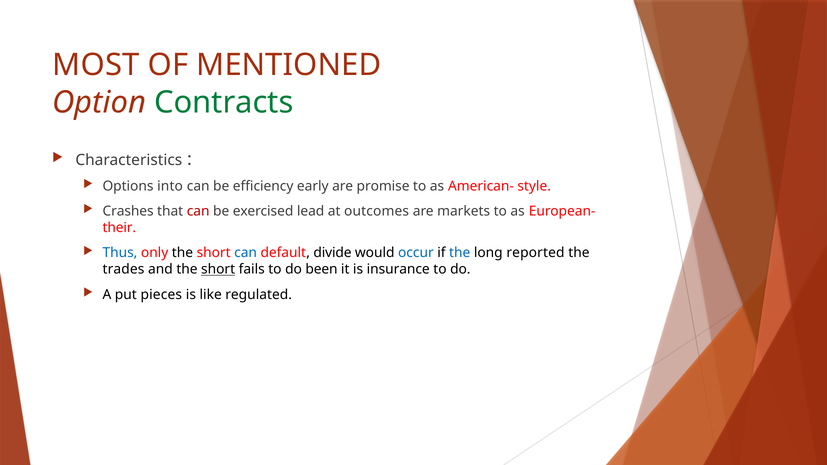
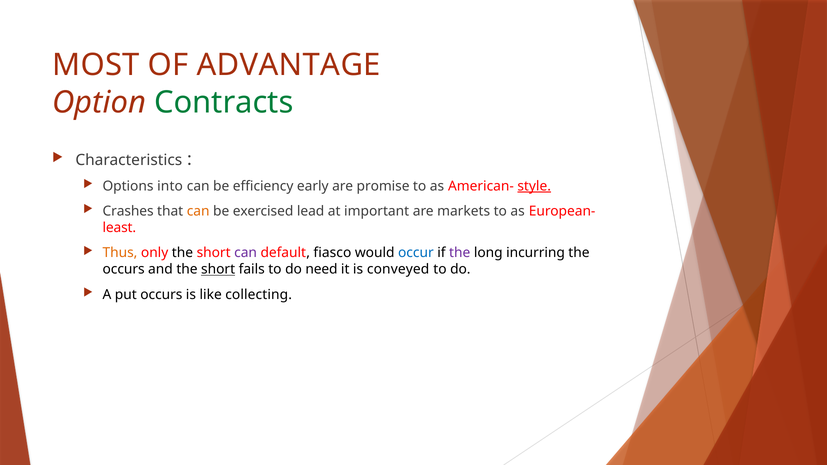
MENTIONED: MENTIONED -> ADVANTAGE (289, 65)
style underline: none -> present (534, 186)
can colour: red -> orange (198, 211)
outcomes: outcomes -> important (377, 211)
their: their -> least (119, 228)
Thus colour: blue -> orange (120, 253)
can colour: blue -> purple (246, 253)
divide: divide -> fiasco (332, 253)
the colour: blue -> purple (460, 253)
reported: reported -> incurring (536, 253)
trades: trades -> occurs (124, 269)
been: been -> need (321, 269)
insurance: insurance -> conveyed (398, 269)
put pieces: pieces -> occurs (161, 295)
regulated: regulated -> collecting (259, 295)
